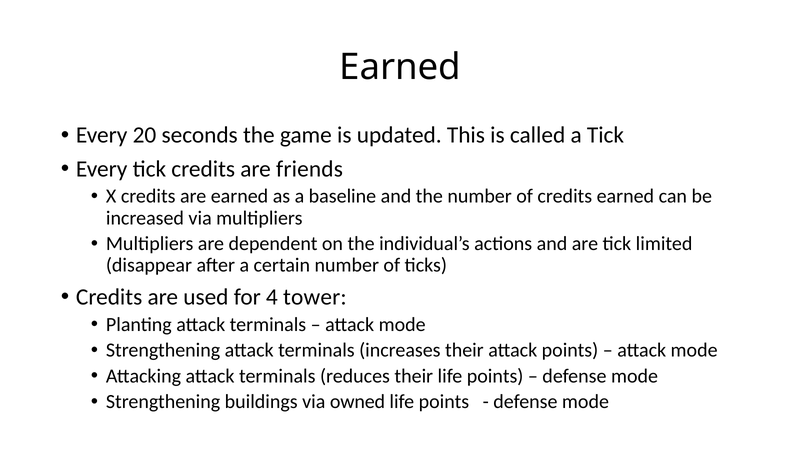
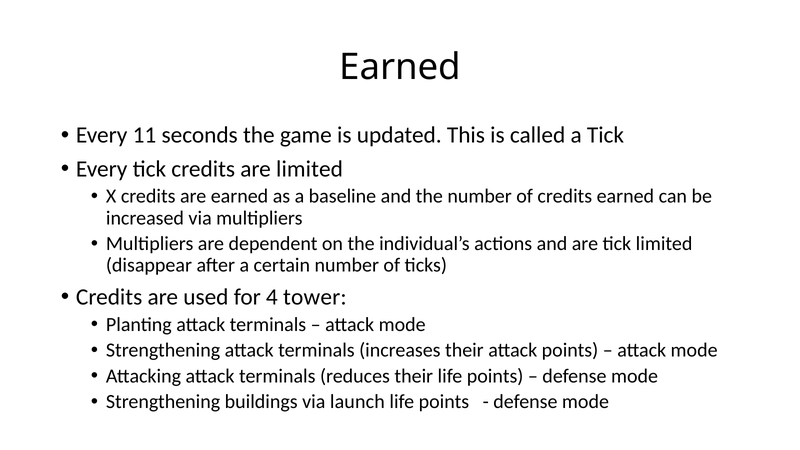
20: 20 -> 11 (144, 135)
are friends: friends -> limited (310, 169)
owned: owned -> launch (357, 402)
